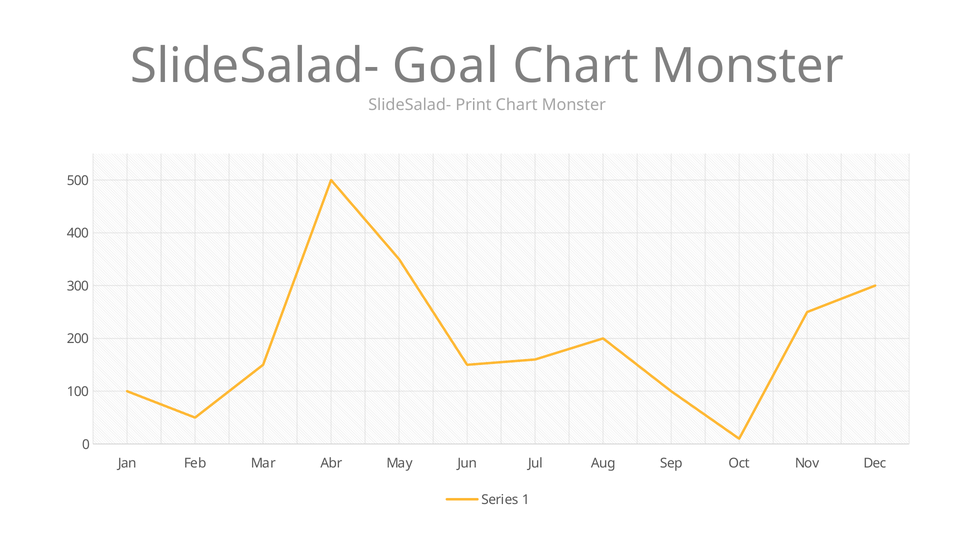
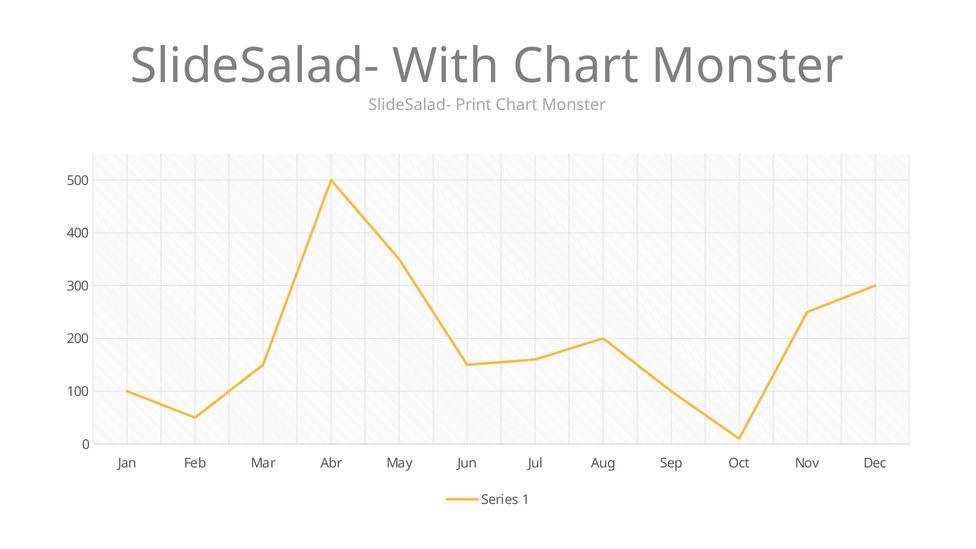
Goal: Goal -> With (446, 66)
